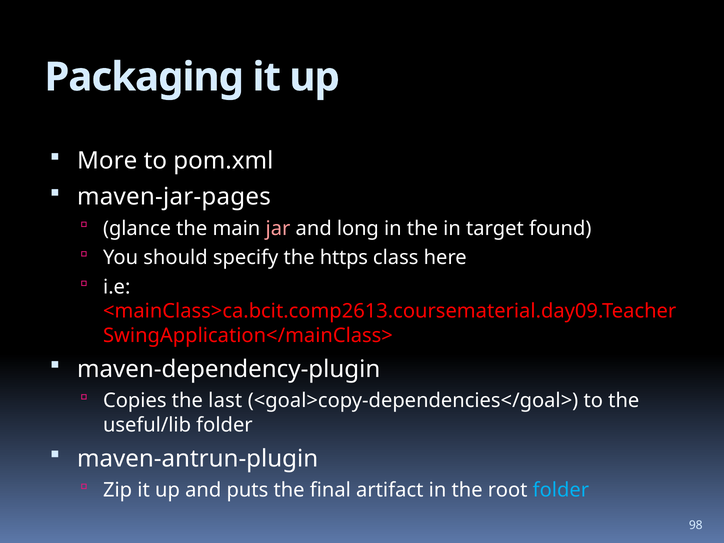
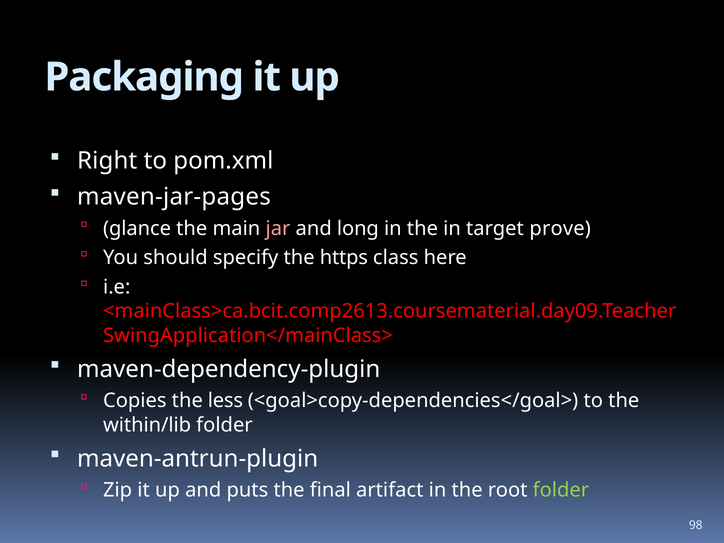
More: More -> Right (107, 161)
found: found -> prove (560, 228)
last: last -> less (225, 401)
useful/lib: useful/lib -> within/lib (147, 425)
folder colour: light blue -> light green (561, 490)
